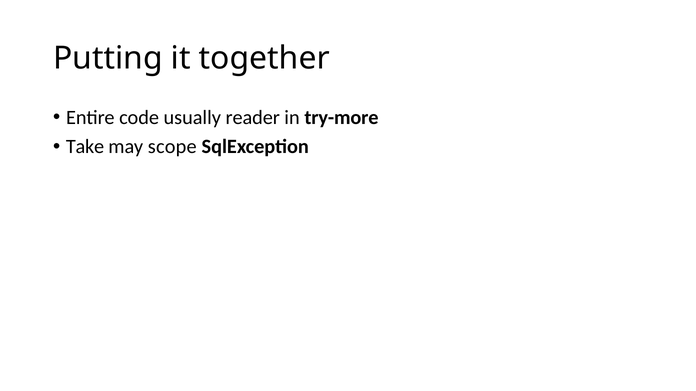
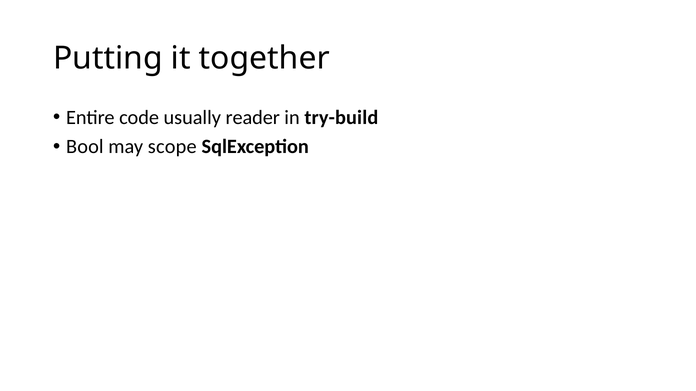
try-more: try-more -> try-build (341, 118)
Take: Take -> Bool (85, 147)
